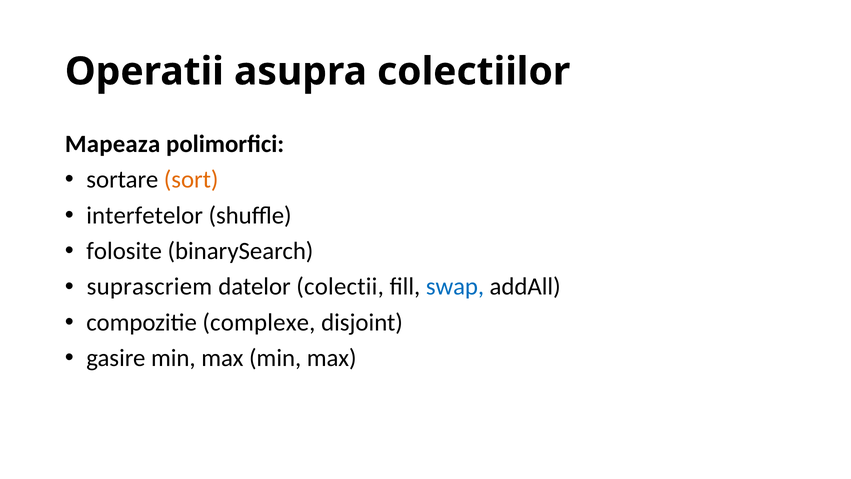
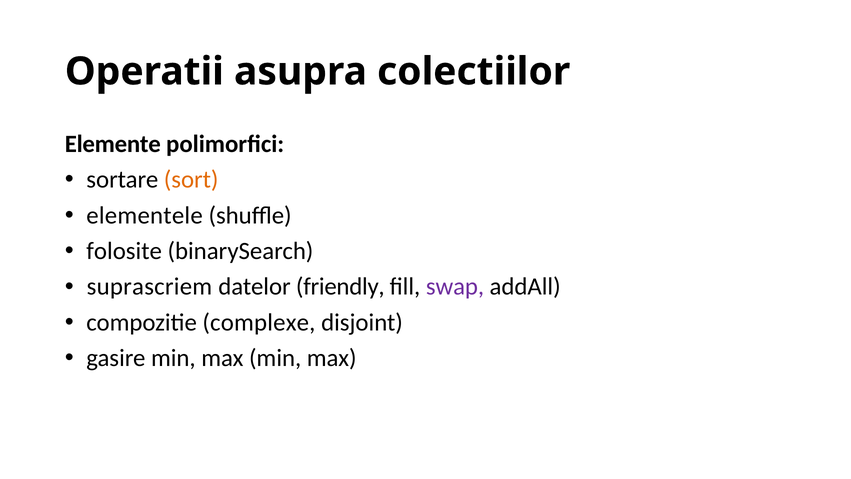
Mapeaza: Mapeaza -> Elemente (113, 144)
interfetelor: interfetelor -> elementele (145, 215)
colectii: colectii -> friendly (340, 287)
swap colour: blue -> purple (455, 287)
